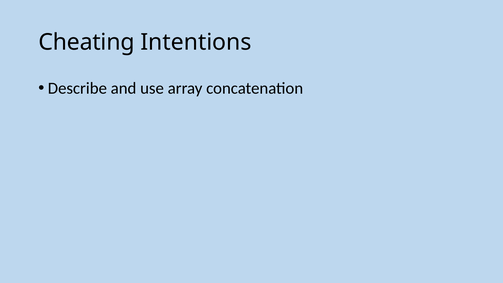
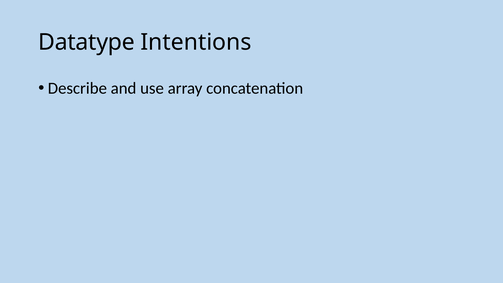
Cheating: Cheating -> Datatype (87, 42)
